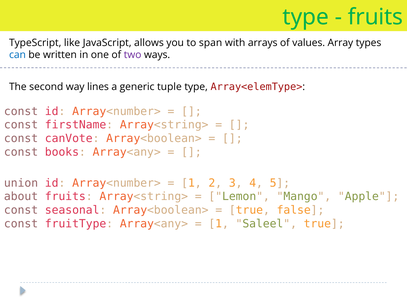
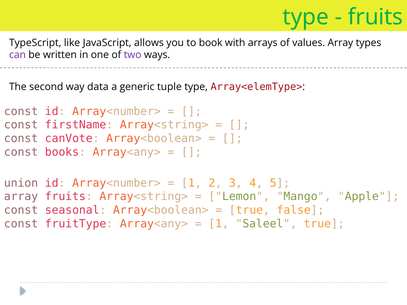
span: span -> book (211, 43)
can colour: blue -> purple (17, 55)
lines: lines -> data (98, 87)
about: about -> array (21, 197)
